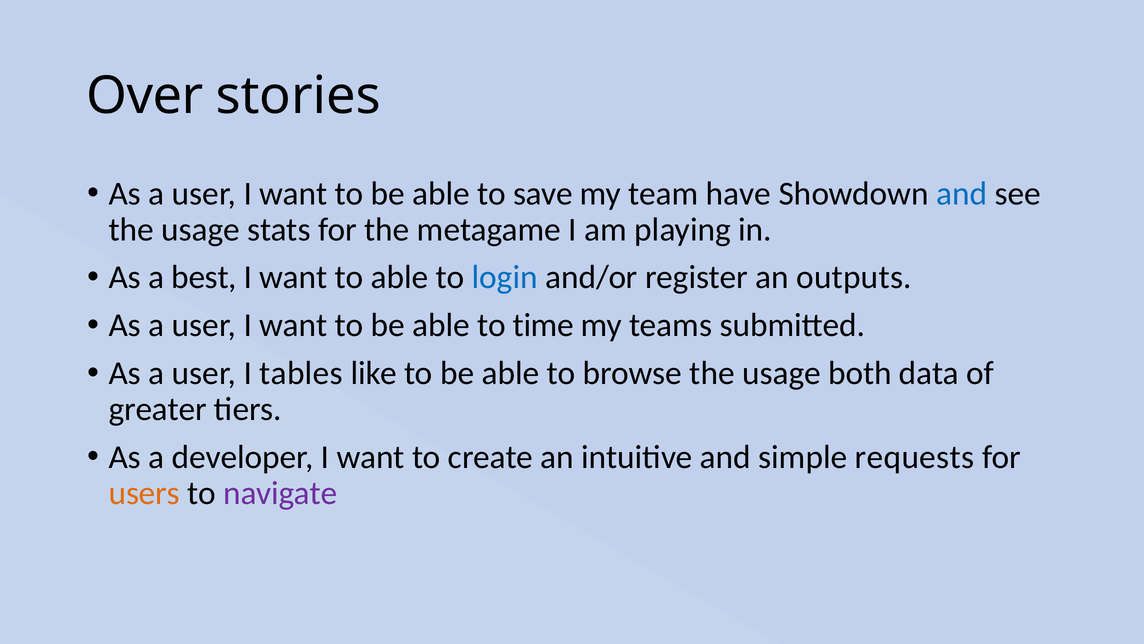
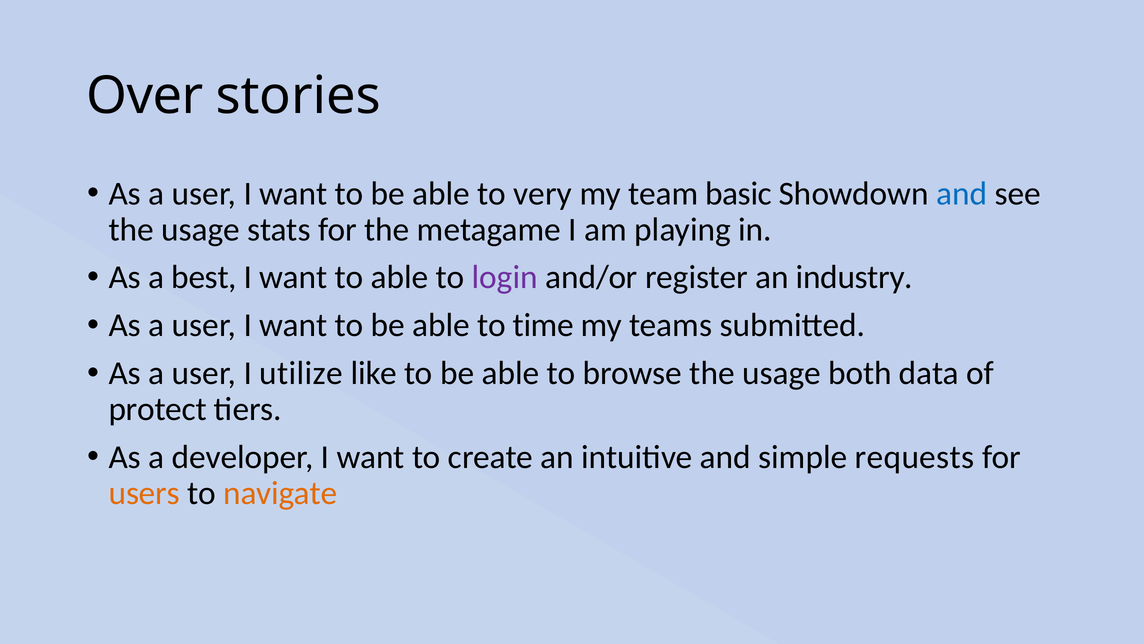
save: save -> very (543, 193)
have: have -> basic (739, 193)
login colour: blue -> purple (505, 277)
outputs: outputs -> industry (854, 277)
tables: tables -> utilize (301, 373)
greater: greater -> protect (158, 409)
navigate colour: purple -> orange (280, 493)
